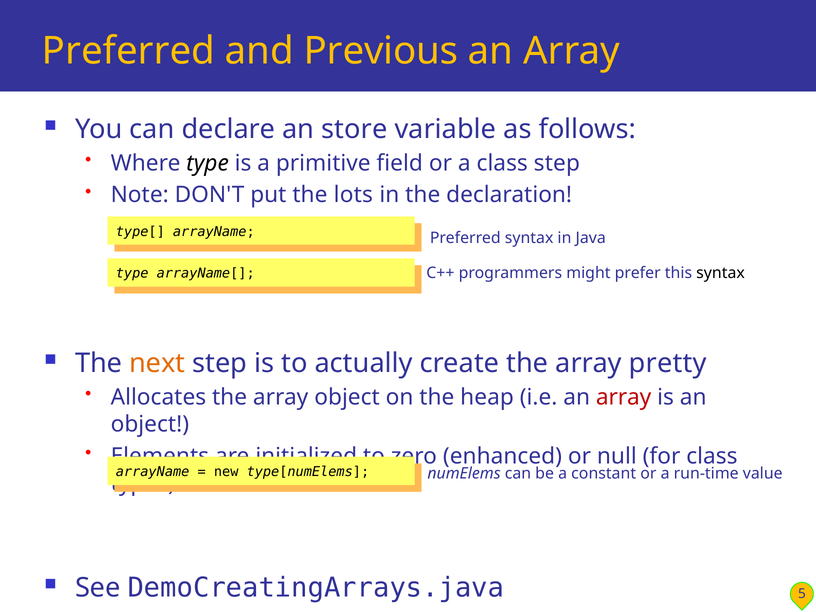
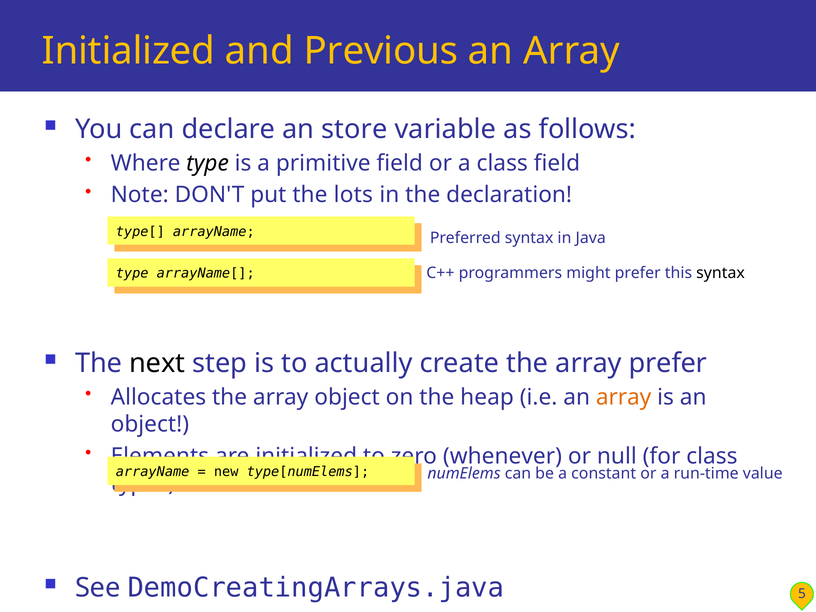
Preferred: Preferred -> Initialized (129, 51)
class step: step -> field (557, 163)
next colour: orange -> black (157, 363)
array pretty: pretty -> prefer (668, 363)
array colour: red -> orange (624, 397)
enhanced: enhanced -> whenever (502, 456)
